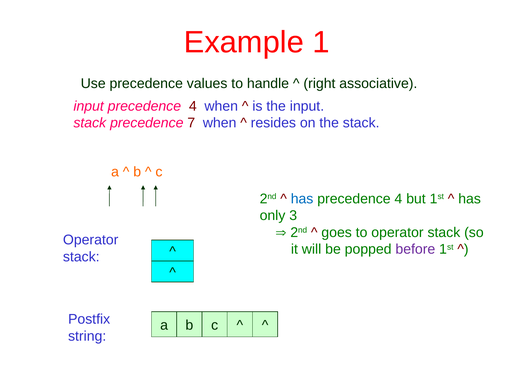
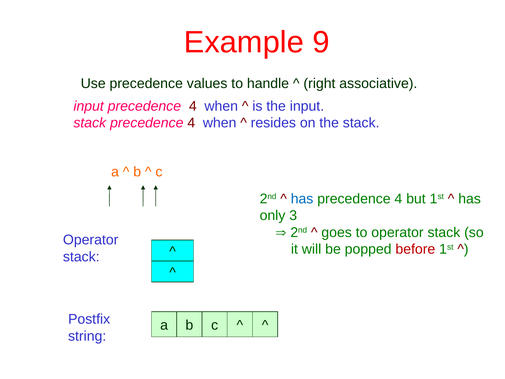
1: 1 -> 9 (321, 42)
stack precedence 7: 7 -> 4 (191, 123)
before colour: purple -> red (415, 249)
